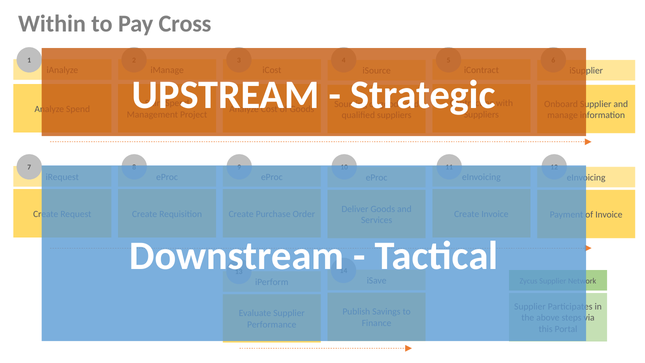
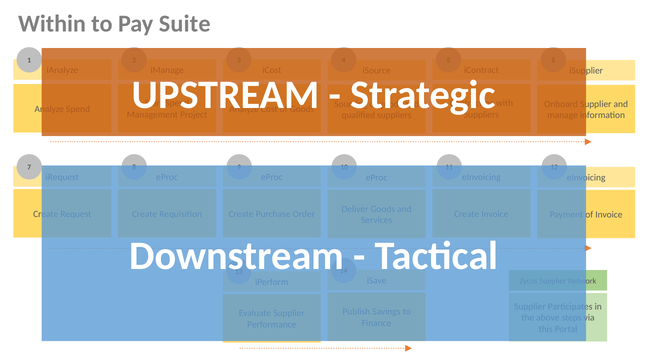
Cross: Cross -> Suite (185, 24)
